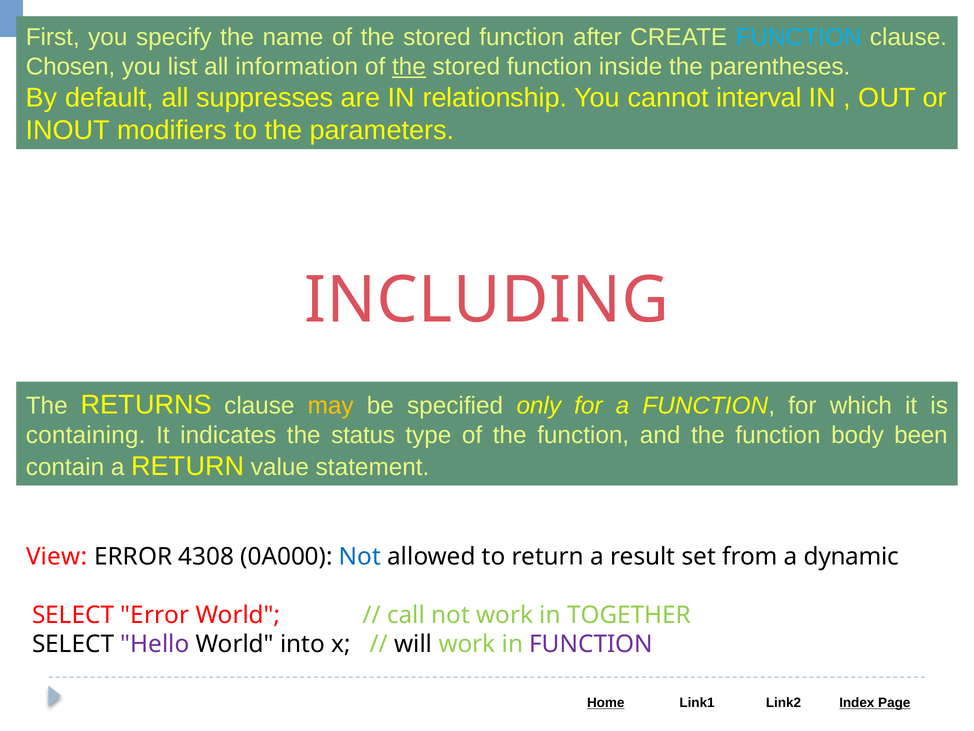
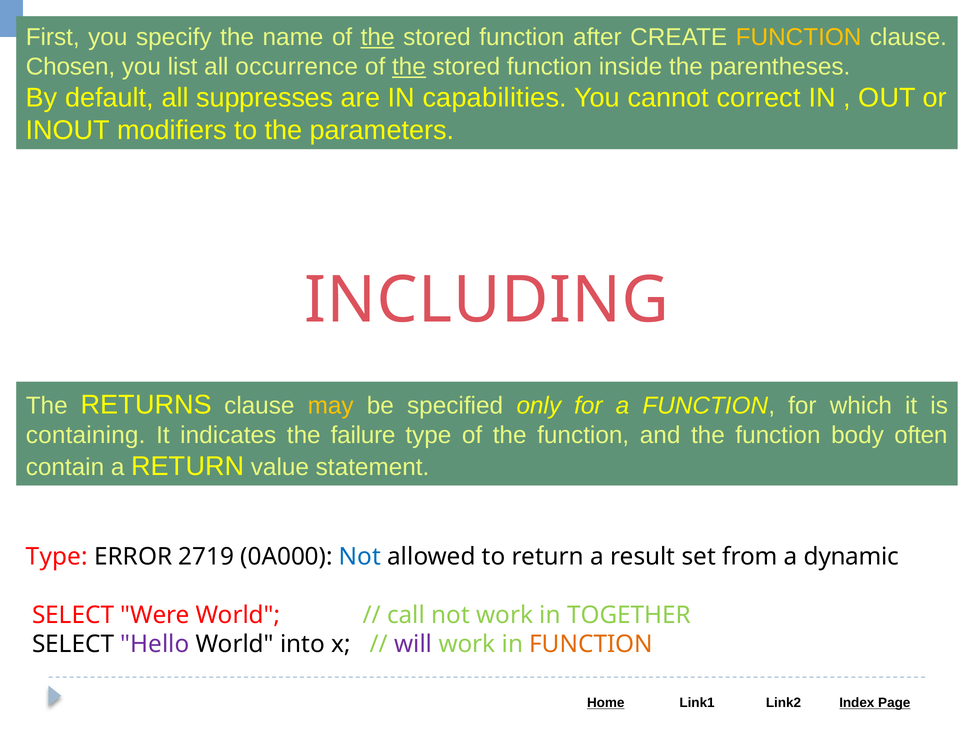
the underline: none -> present (378, 37)
FUNCTION colour: light blue -> yellow (799, 37)
information: information -> occurrence (297, 67)
relationship: relationship -> capabilities (495, 98)
interval: interval -> correct (759, 98)
status: status -> failure (363, 435)
been: been -> often (921, 435)
View: View -> Type (57, 556)
4308: 4308 -> 2719 (206, 556)
SELECT Error: Error -> Were (155, 615)
will colour: black -> purple (413, 644)
FUNCTION colour: purple -> orange (591, 644)
